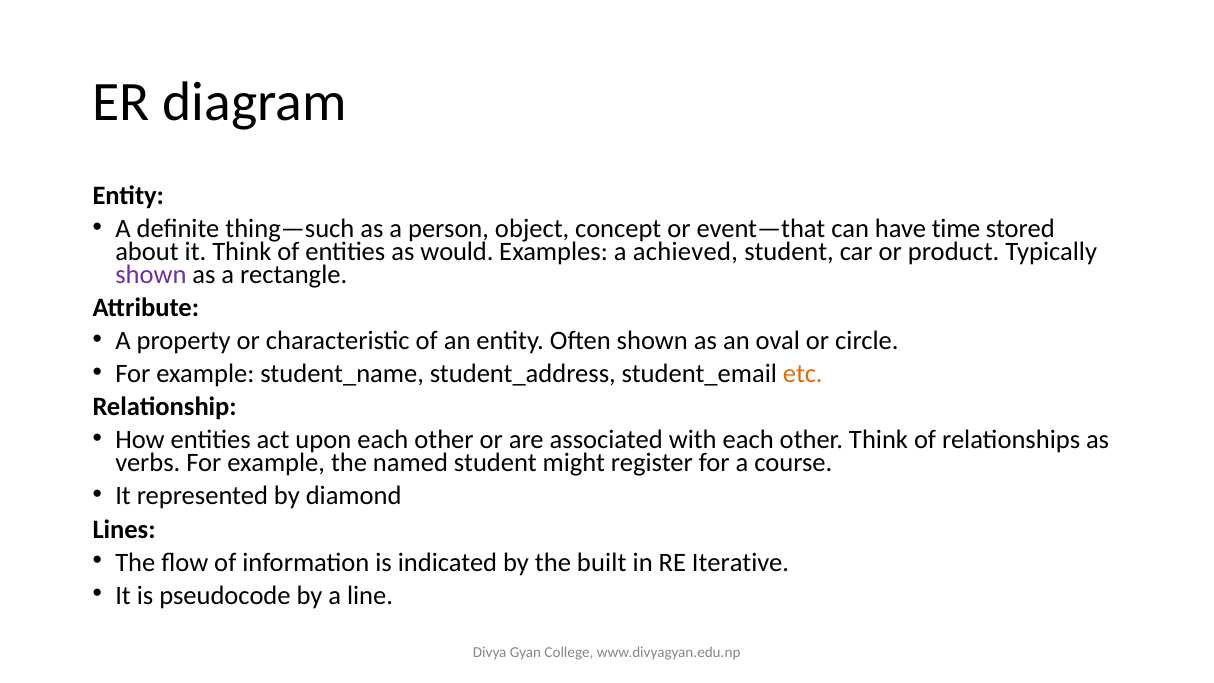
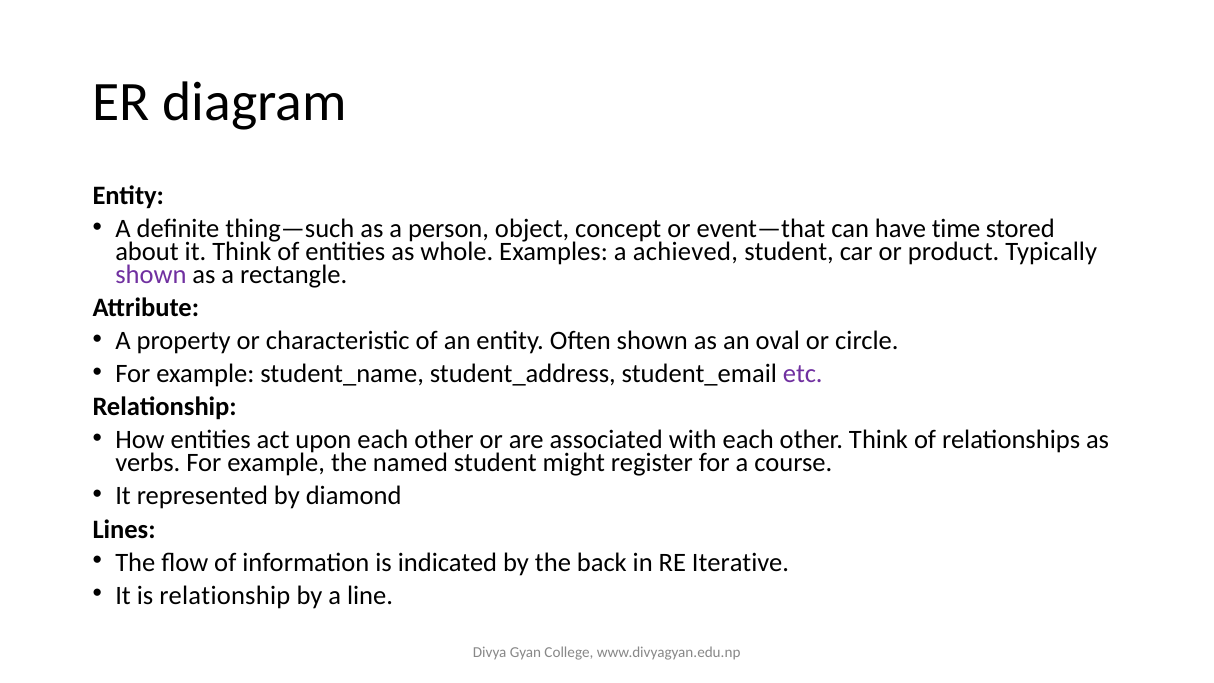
would: would -> whole (457, 252)
etc colour: orange -> purple (803, 374)
built: built -> back (602, 562)
is pseudocode: pseudocode -> relationship (225, 595)
